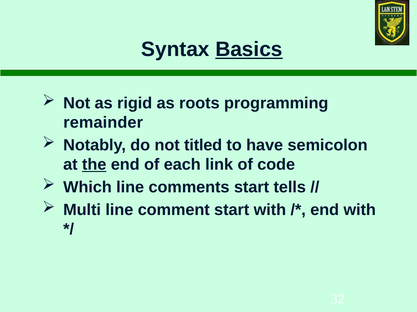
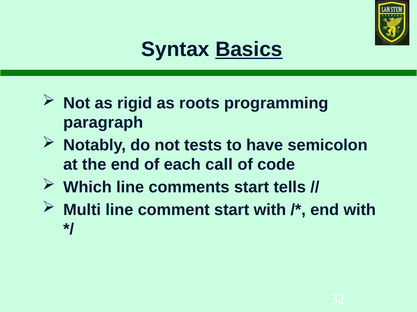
remainder: remainder -> paragraph (103, 123)
titled: titled -> tests (203, 145)
the underline: present -> none (94, 165)
link: link -> call (219, 165)
